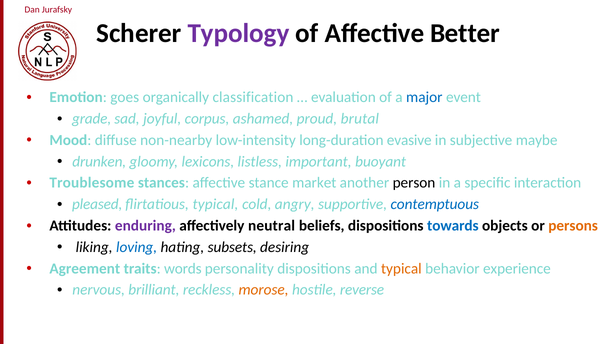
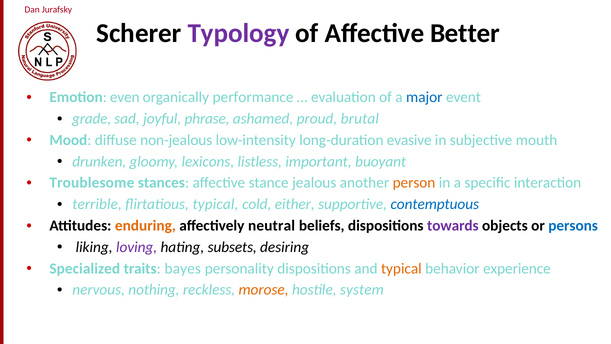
goes: goes -> even (125, 97)
classification: classification -> performance (253, 97)
corpus: corpus -> phrase (207, 119)
non-nearby: non-nearby -> non-jealous (176, 140)
maybe: maybe -> mouth (537, 140)
market: market -> jealous (314, 183)
person colour: black -> orange (414, 183)
pleased: pleased -> terrible (97, 204)
angry: angry -> either (295, 204)
enduring colour: purple -> orange (145, 226)
towards colour: blue -> purple (453, 226)
persons colour: orange -> blue (573, 226)
loving colour: blue -> purple (137, 247)
Agreement: Agreement -> Specialized (85, 268)
words: words -> bayes (183, 268)
brilliant: brilliant -> nothing (154, 290)
reverse: reverse -> system (362, 290)
